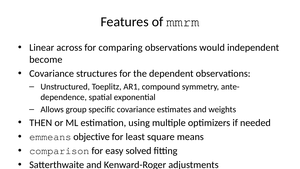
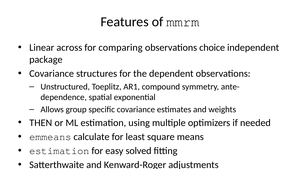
would: would -> choice (212, 48)
become: become -> package (46, 60)
objective: objective -> calculate (92, 137)
comparison: comparison -> estimation (59, 151)
